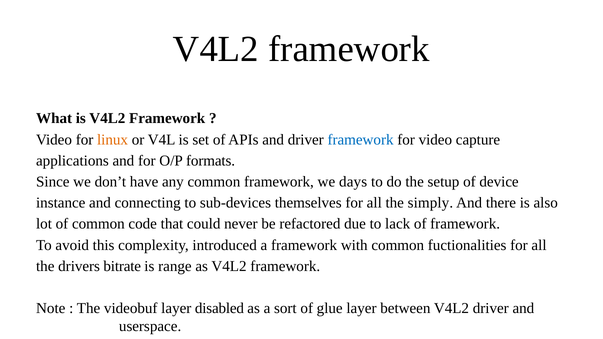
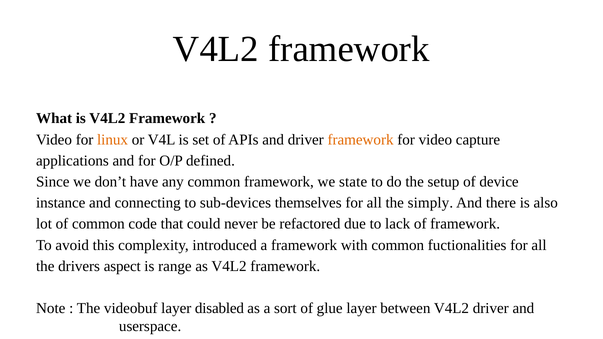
framework colour: blue -> orange (361, 140)
formats: formats -> defined (210, 161)
days: days -> state (353, 182)
bitrate: bitrate -> aspect (122, 266)
